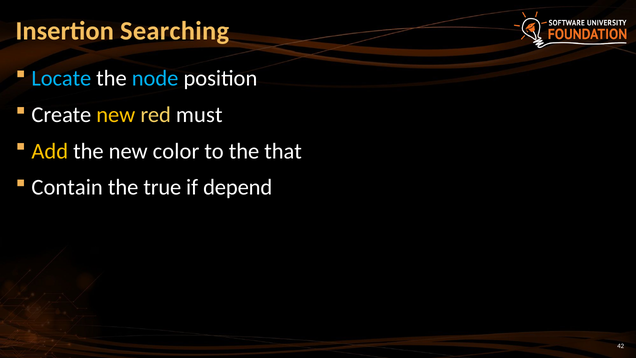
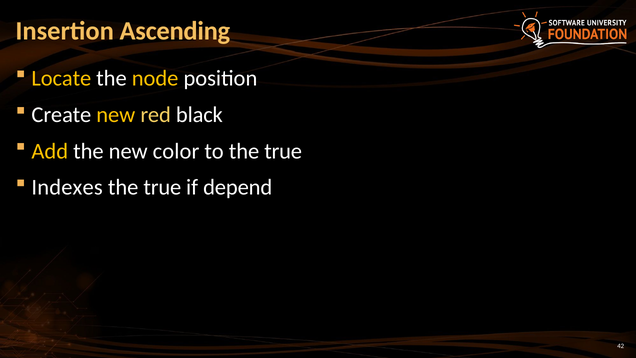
Searching: Searching -> Ascending (175, 31)
Locate colour: light blue -> yellow (61, 78)
node colour: light blue -> yellow (155, 78)
must: must -> black (199, 115)
to the that: that -> true (283, 151)
Contain: Contain -> Indexes (67, 187)
